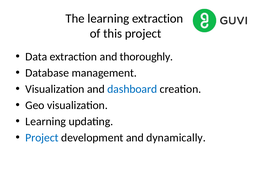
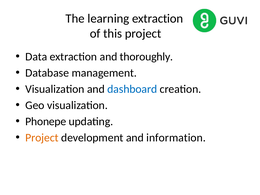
Learning: Learning -> Phonepe (46, 121)
Project colour: blue -> orange (42, 138)
dynamically: dynamically -> information (176, 138)
